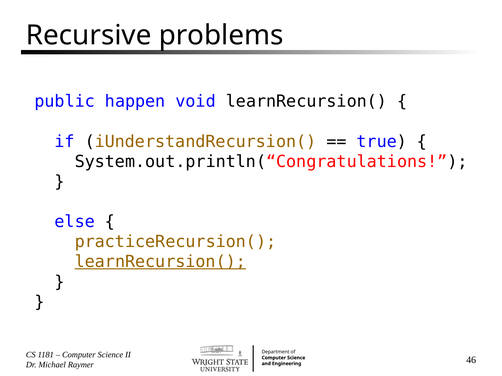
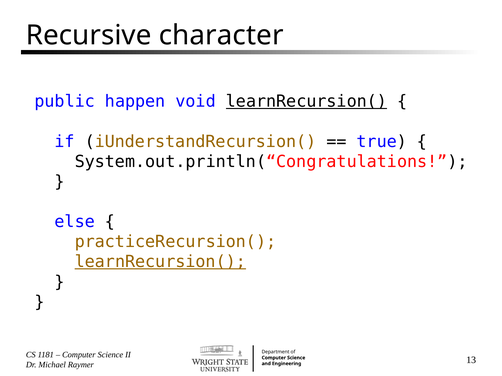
problems: problems -> character (221, 35)
learnRecursion( underline: none -> present (306, 102)
46: 46 -> 13 (471, 360)
